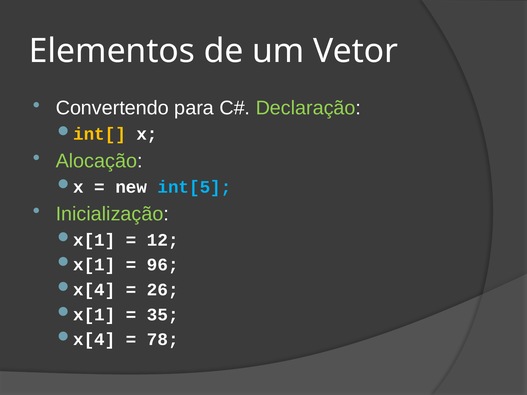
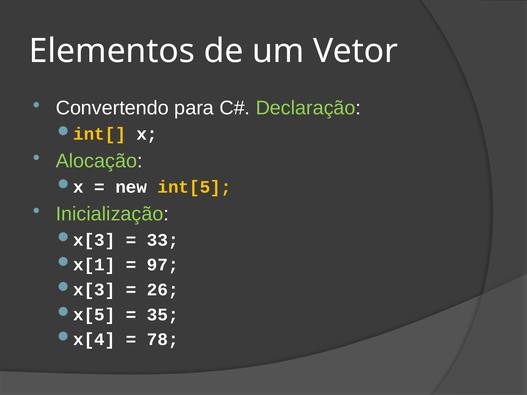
int[5 colour: light blue -> yellow (194, 187)
x[1: x[1 -> x[3 (94, 240)
12: 12 -> 33 (163, 240)
96: 96 -> 97 (163, 265)
x[4: x[4 -> x[3 (94, 290)
x[1: x[1 -> x[5 (94, 315)
